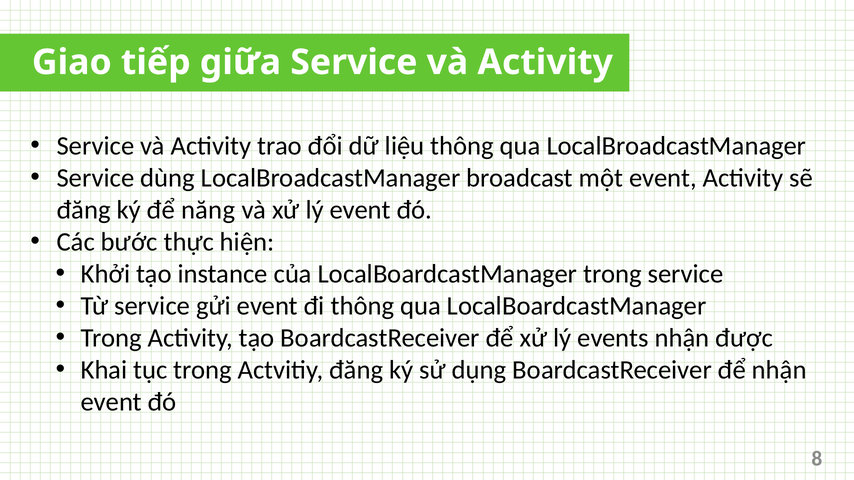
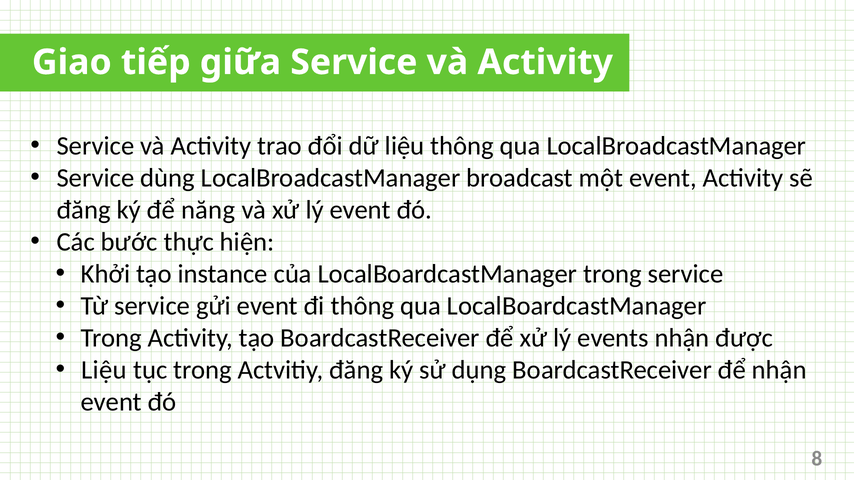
Khai: Khai -> Liệu (104, 370)
